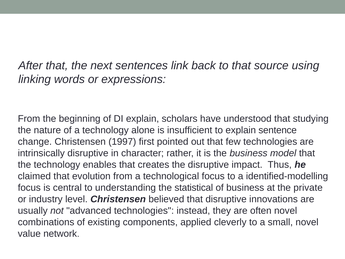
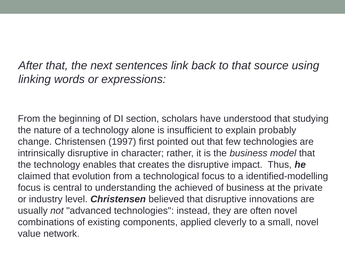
explain: explain -> section (143, 118)
sentence: sentence -> probably (278, 130)
statistical: statistical -> achieved (194, 188)
